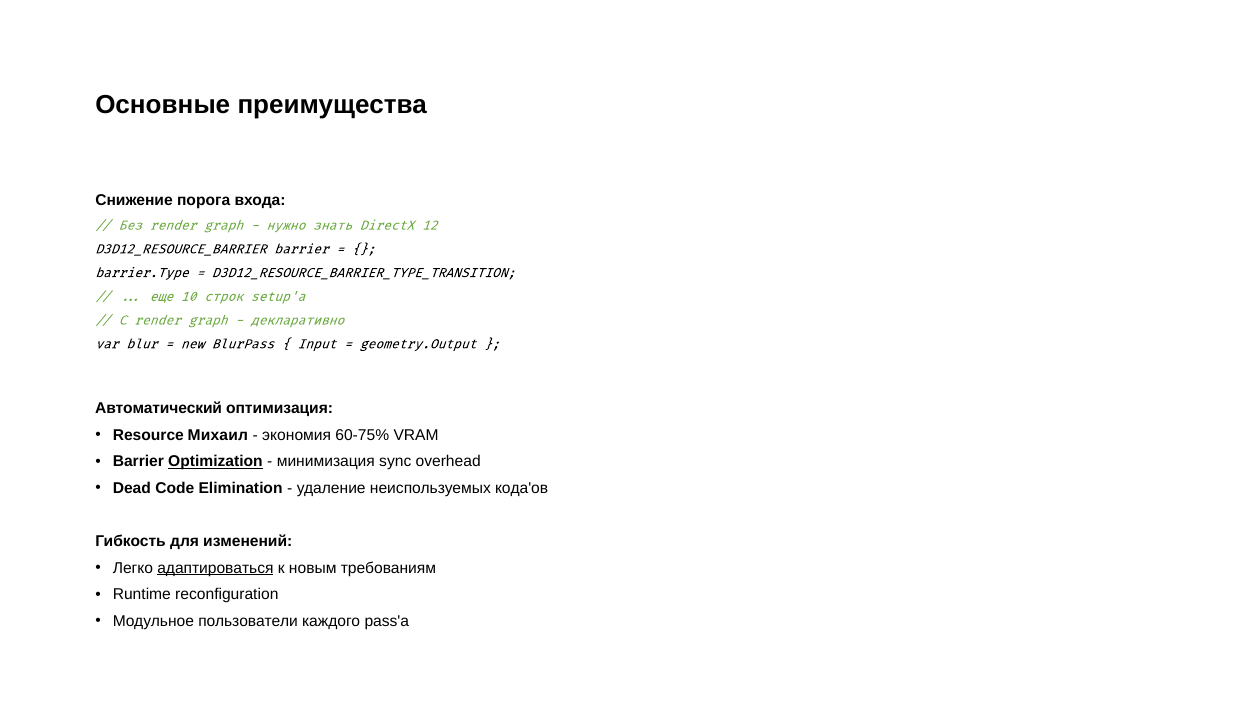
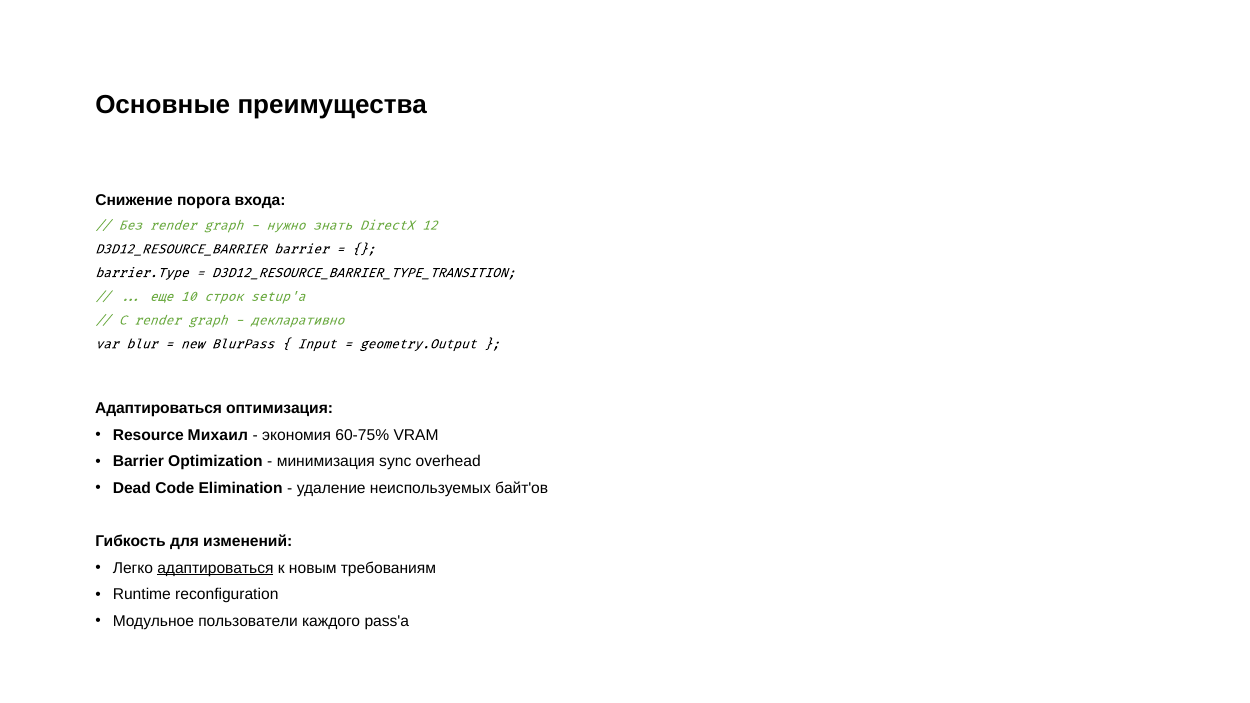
Автоматический: Автоматический -> Адаптироваться (159, 408)
Optimization underline: present -> none (215, 462)
кода'ов: кода'ов -> байт'ов (522, 488)
